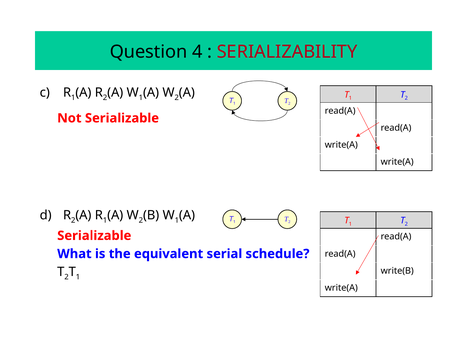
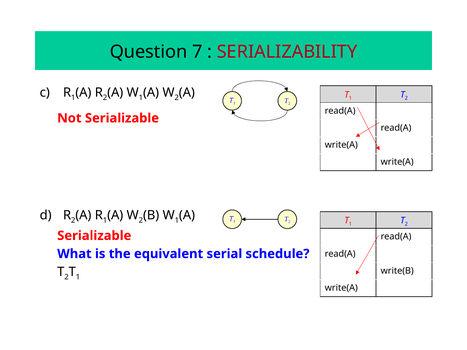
4: 4 -> 7 (197, 52)
